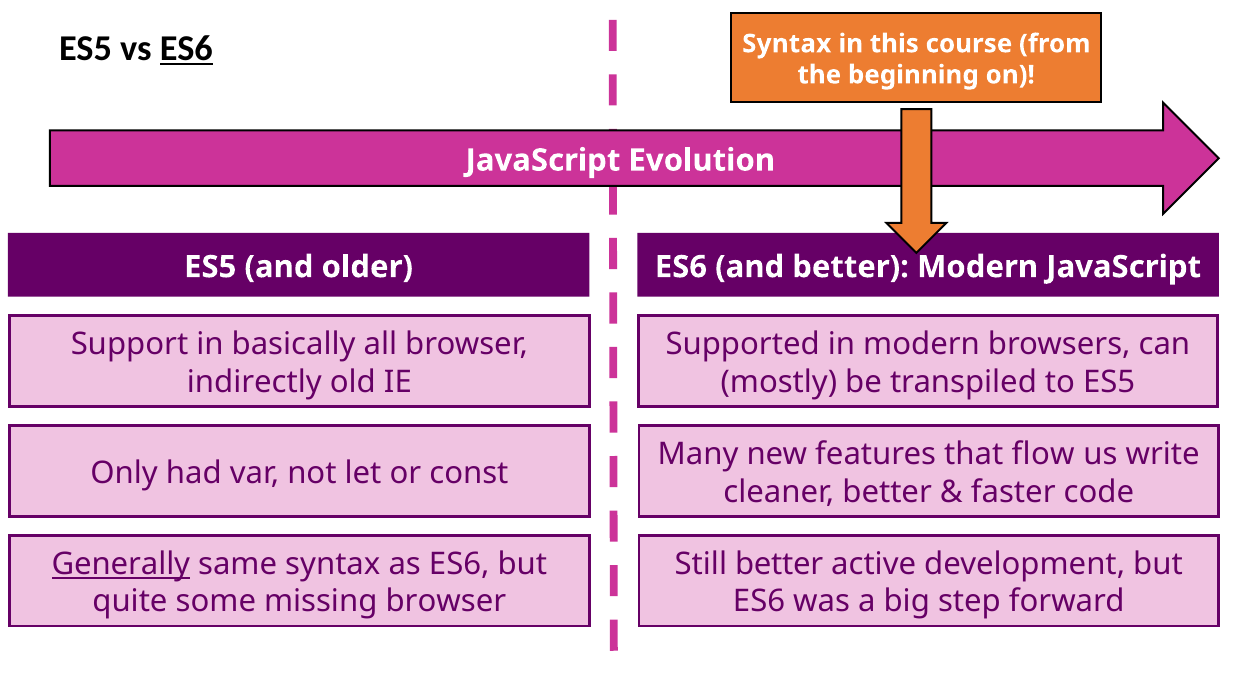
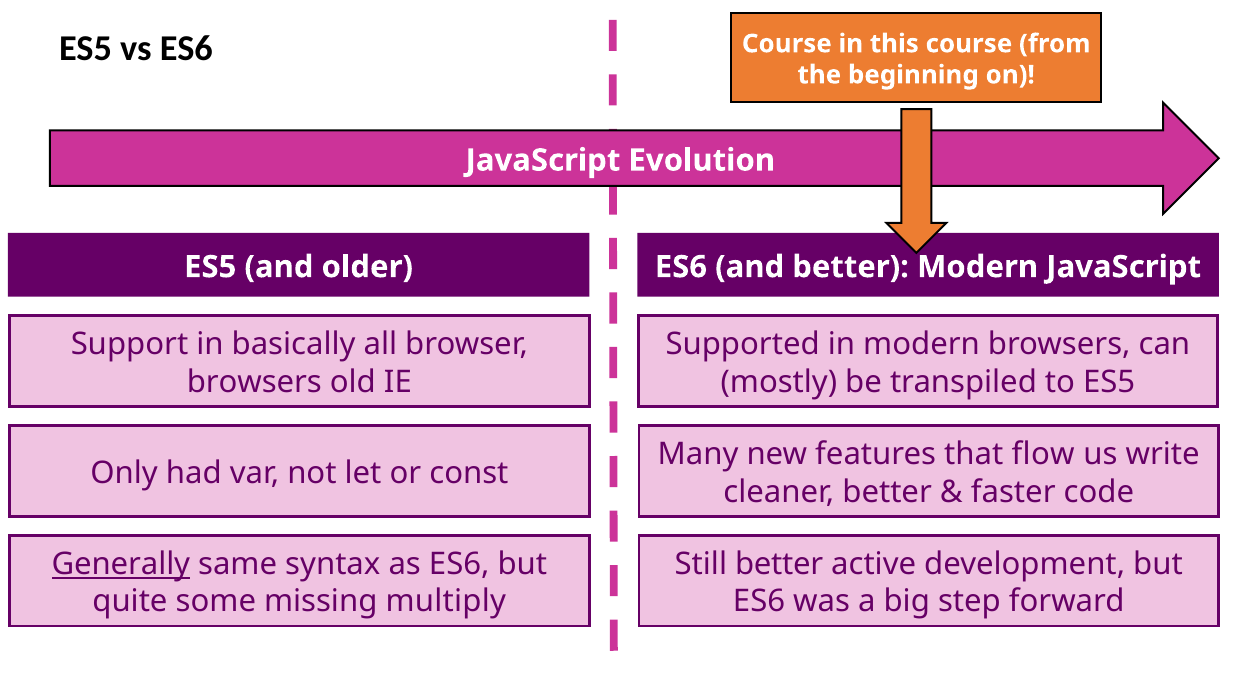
ES6 underline: present -> none (186, 49)
Syntax: Syntax -> Course (787, 44)
indirectly: indirectly -> browsers (254, 382)
missing browser: browser -> multiply (446, 602)
